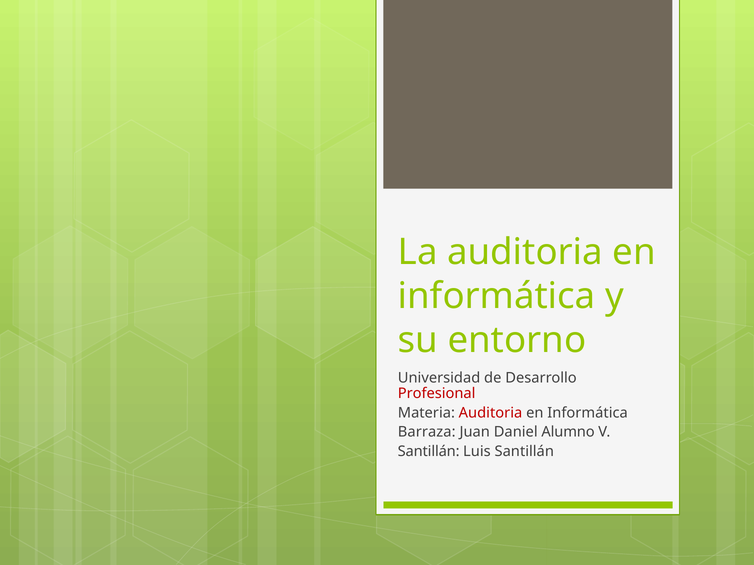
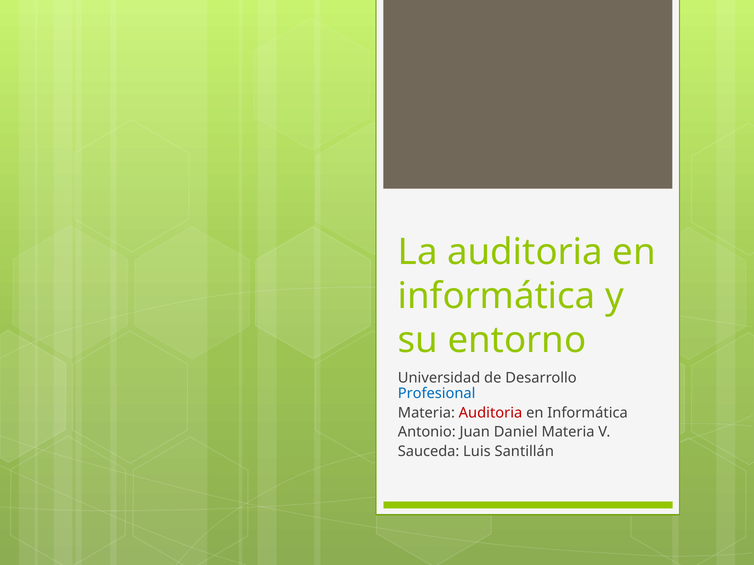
Profesional colour: red -> blue (437, 394)
Barraza: Barraza -> Antonio (427, 432)
Daniel Alumno: Alumno -> Materia (568, 432)
Santillán: Santillán -> Sauceda (429, 452)
